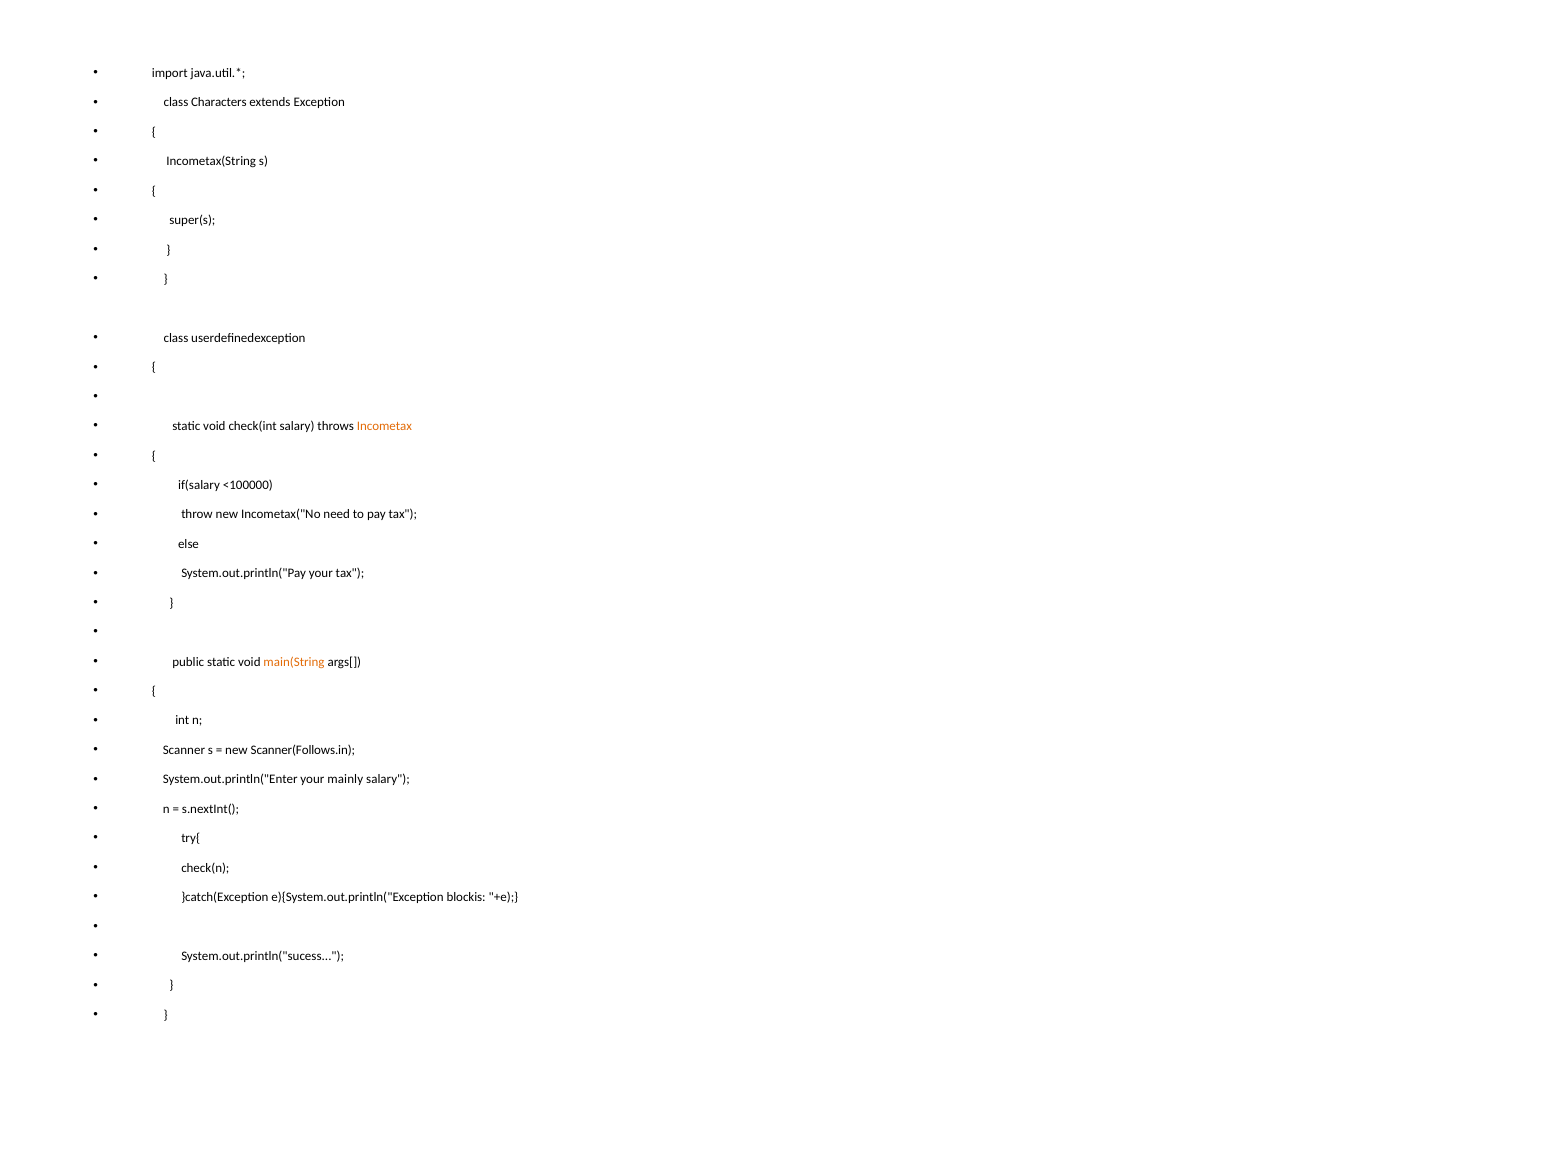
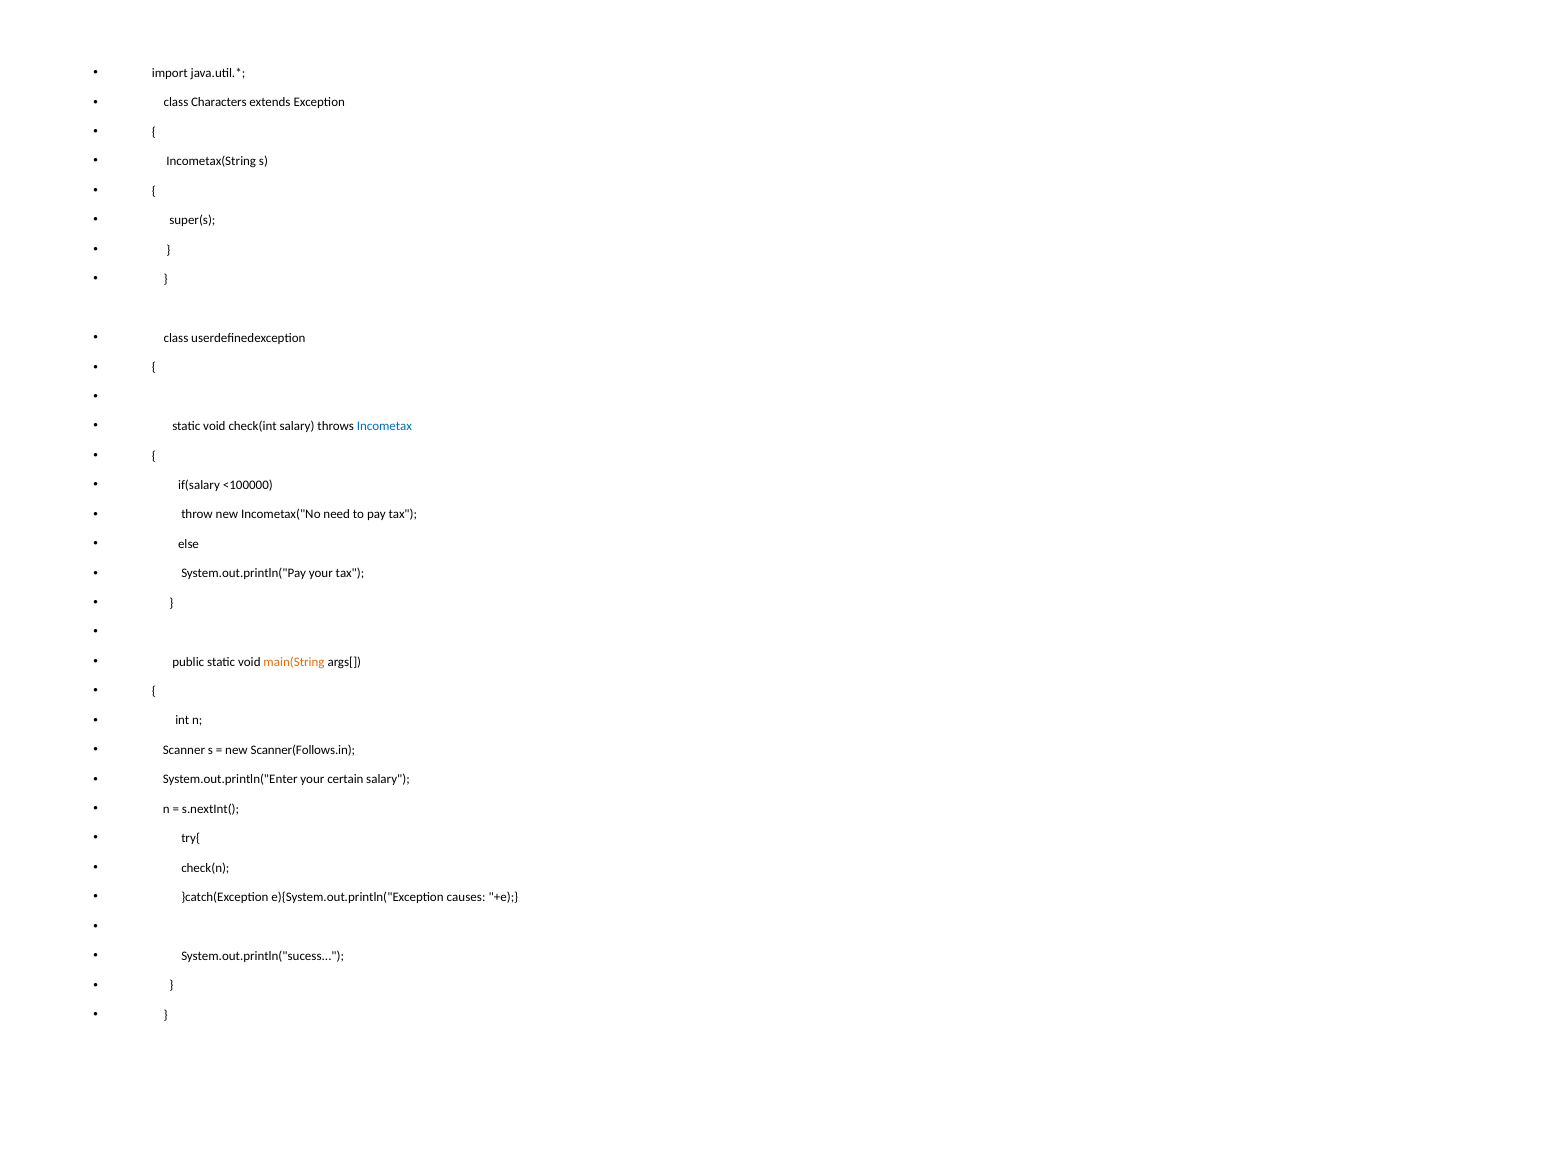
Incometax colour: orange -> blue (384, 426)
mainly: mainly -> certain (345, 780)
blockis: blockis -> causes (466, 898)
